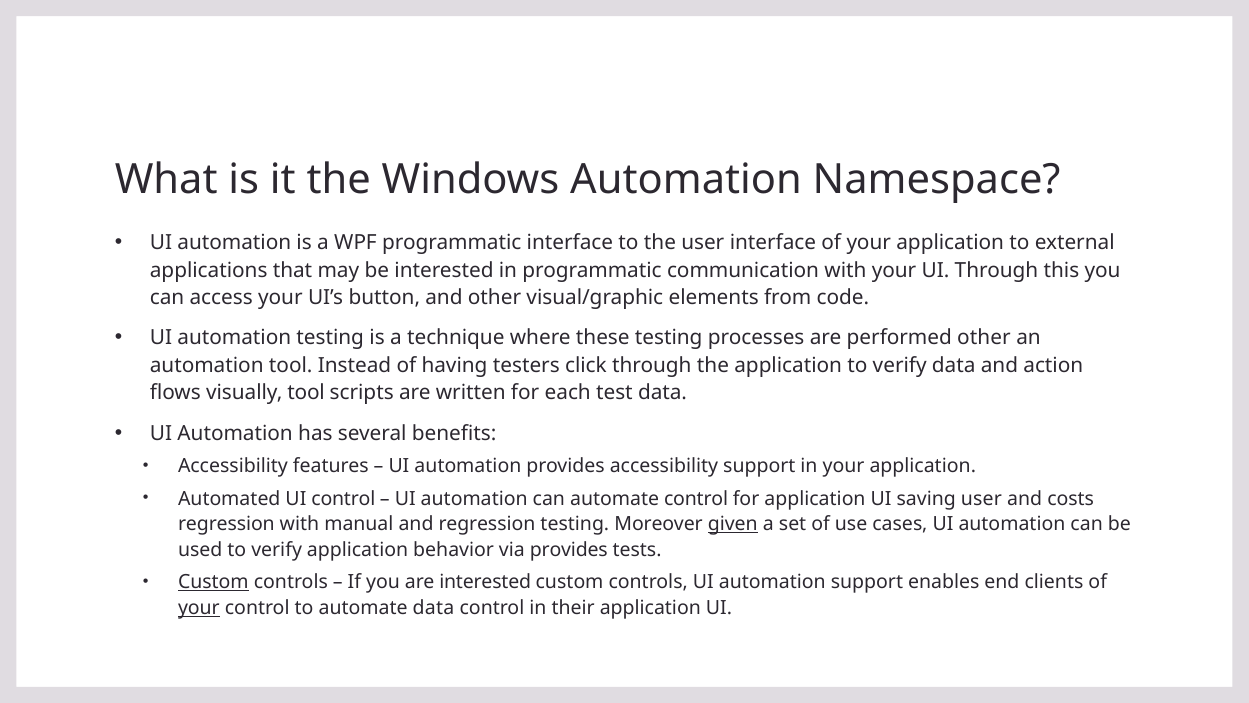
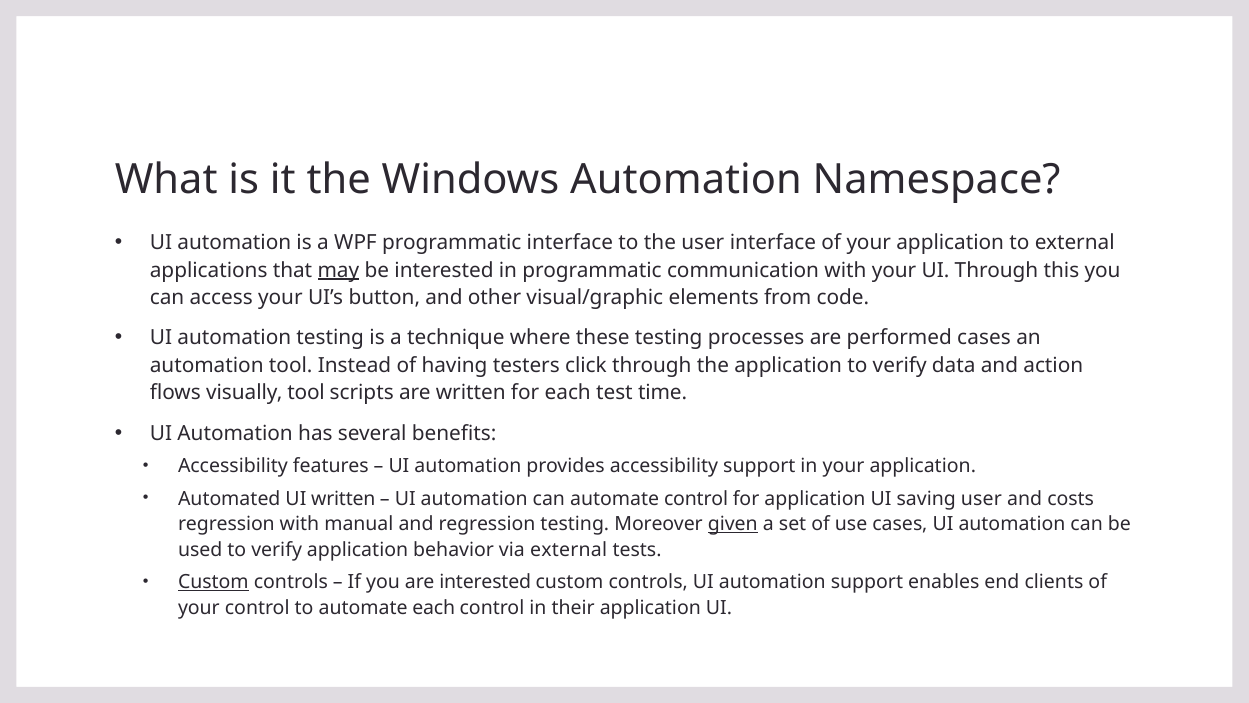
may underline: none -> present (338, 270)
performed other: other -> cases (984, 338)
test data: data -> time (663, 393)
UI control: control -> written (343, 498)
via provides: provides -> external (569, 550)
your underline: present -> none (199, 608)
automate data: data -> each (434, 608)
